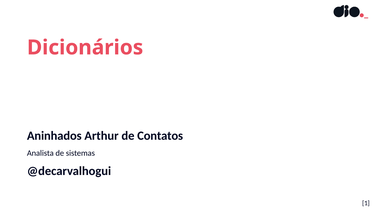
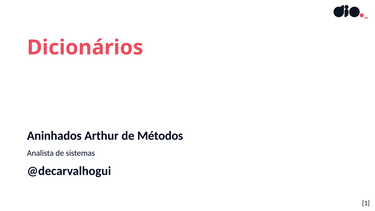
Contatos: Contatos -> Métodos (160, 136)
